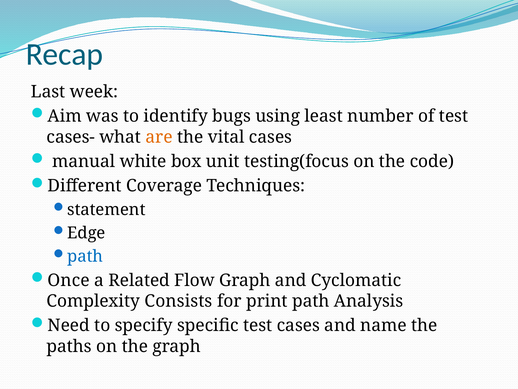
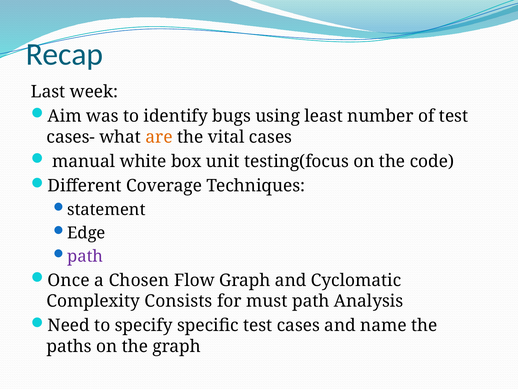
path colour: blue -> purple (85, 256)
Related: Related -> Chosen (139, 280)
print: print -> must (267, 301)
